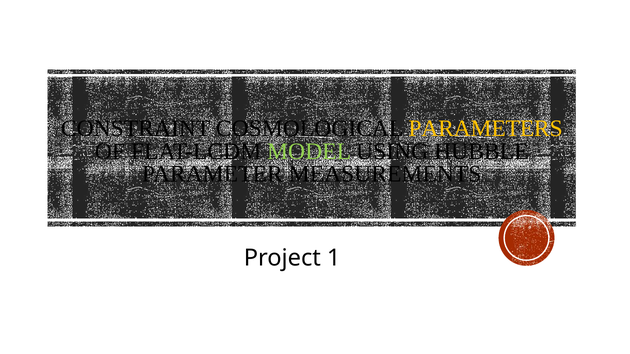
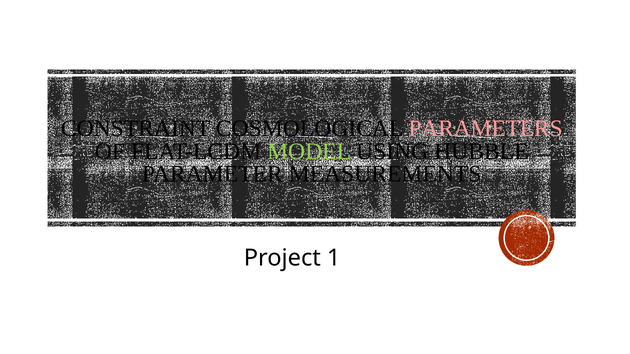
PARAMETERS colour: yellow -> pink (486, 129)
